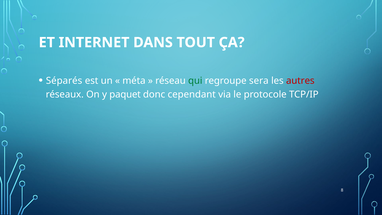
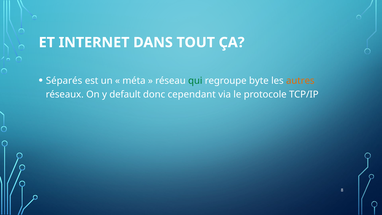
sera: sera -> byte (259, 81)
autres colour: red -> orange (300, 81)
paquet: paquet -> default (125, 94)
